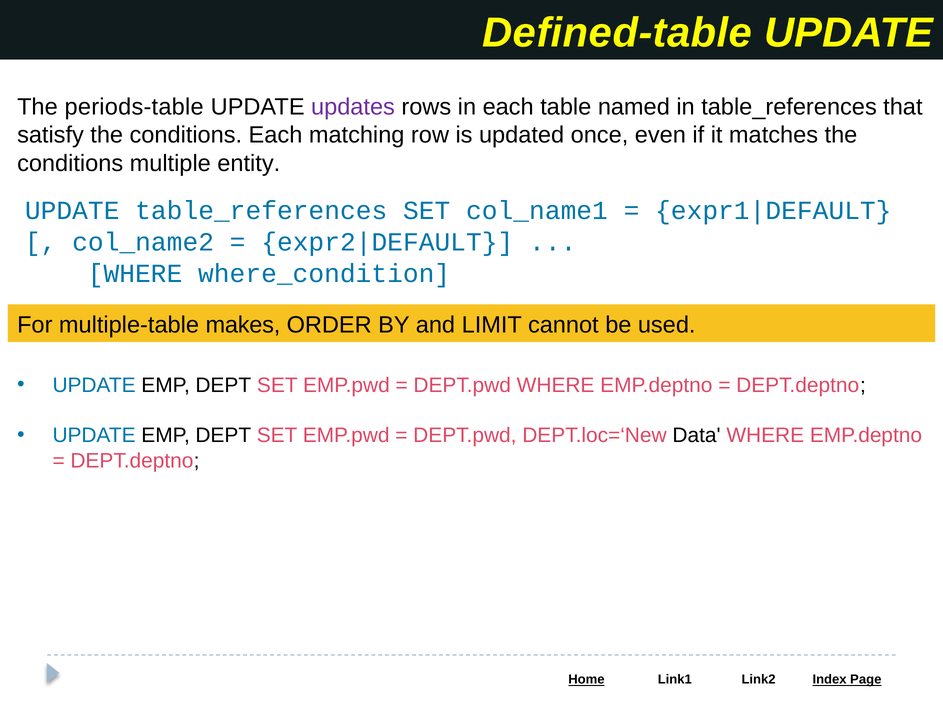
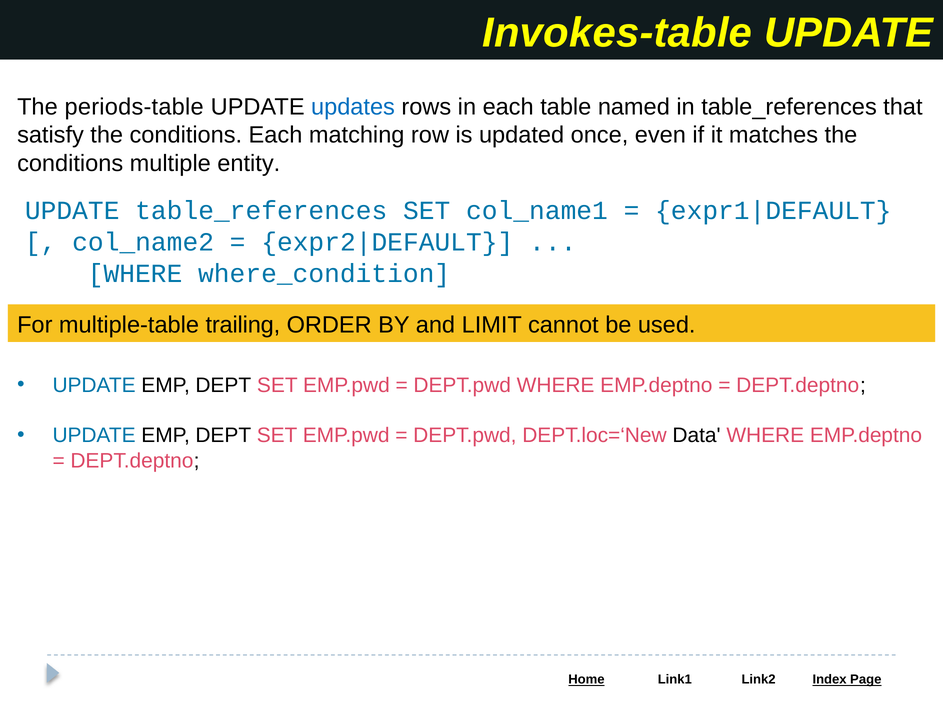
Defined-table: Defined-table -> Invokes-table (617, 33)
updates colour: purple -> blue (353, 107)
makes: makes -> trailing (243, 325)
